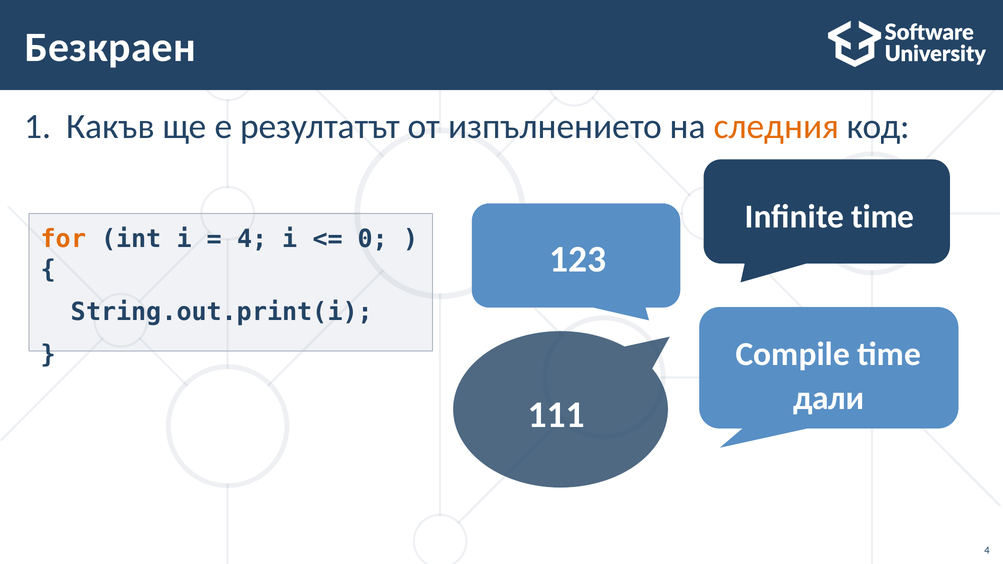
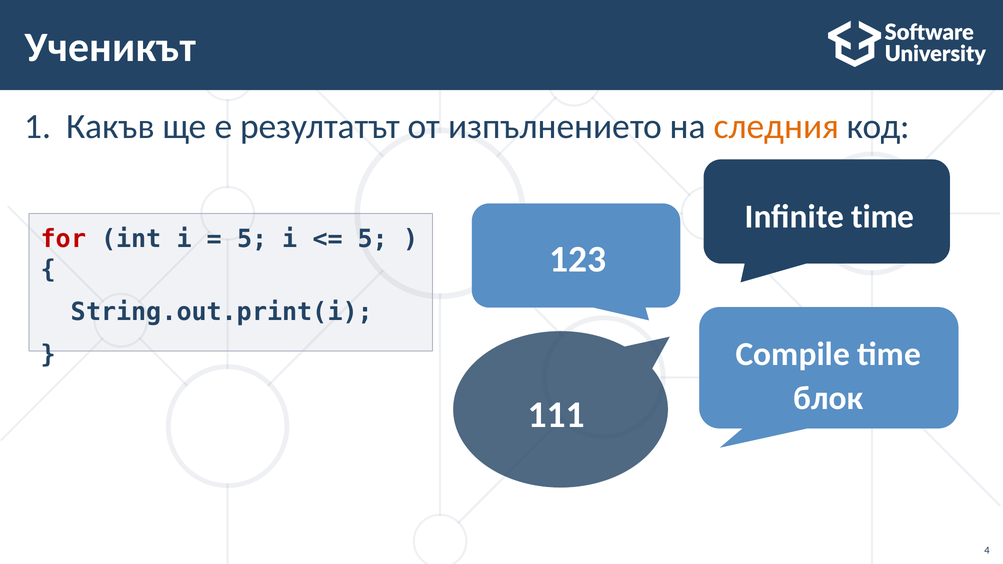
Безкраен: Безкраен -> Ученикът (110, 48)
for colour: orange -> red (64, 239)
4: 4 -> 5 (252, 239)
0: 0 -> 5 (373, 239)
дали: дали -> блок (828, 399)
